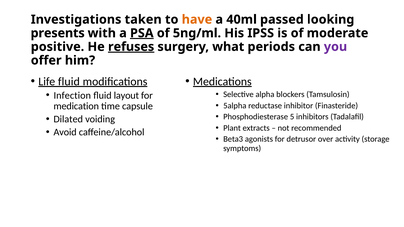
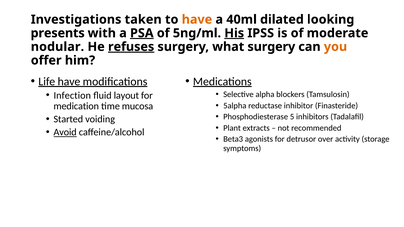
passed: passed -> dilated (282, 20)
His underline: none -> present (234, 33)
positive: positive -> nodular (57, 47)
what periods: periods -> surgery (271, 47)
you colour: purple -> orange (335, 47)
Life fluid: fluid -> have (69, 82)
capsule: capsule -> mucosa (138, 106)
Dilated: Dilated -> Started (68, 119)
Avoid underline: none -> present (65, 132)
